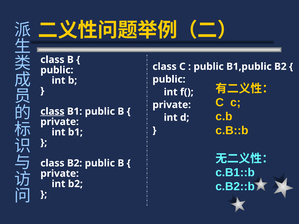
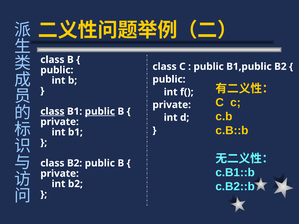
public underline: none -> present (100, 112)
